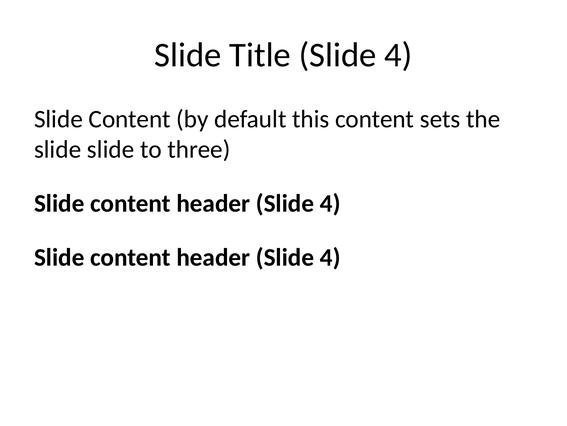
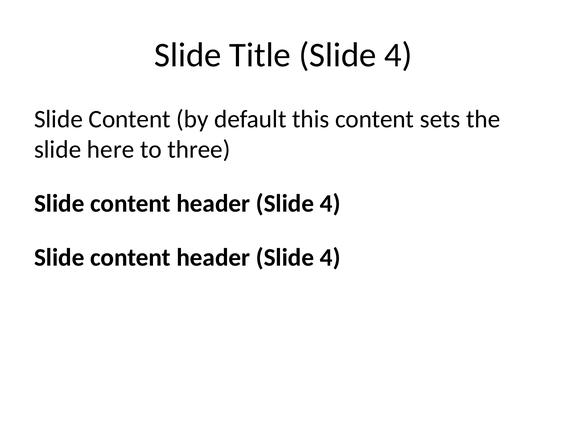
slide slide: slide -> here (111, 149)
